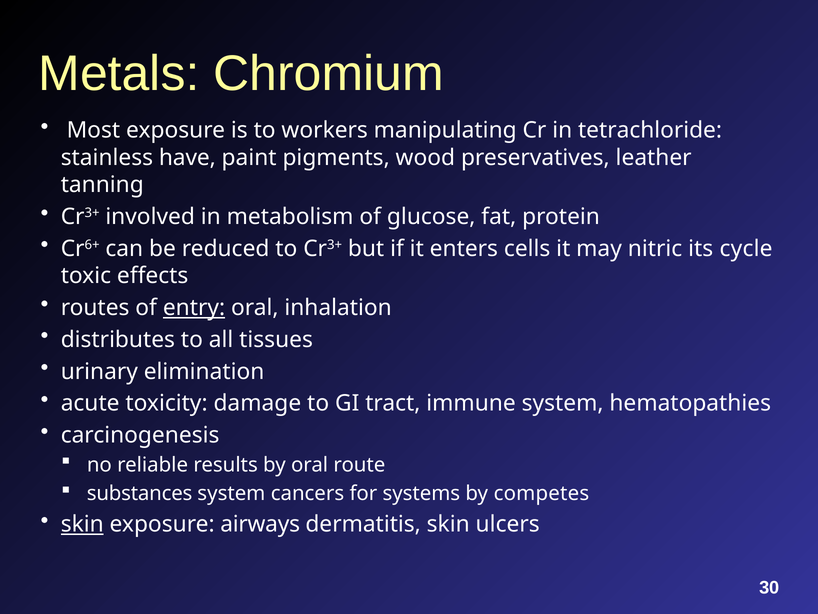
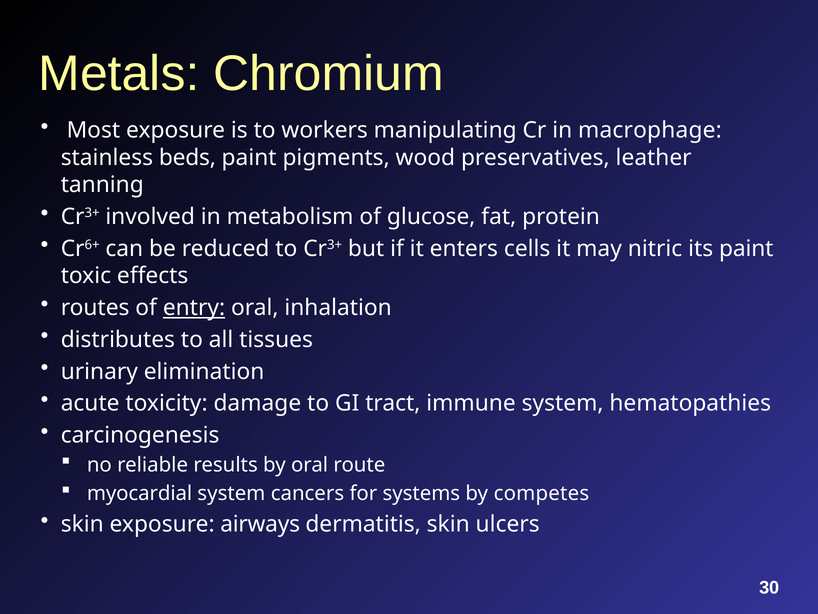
tetrachloride: tetrachloride -> macrophage (650, 130)
have: have -> beds (187, 158)
its cycle: cycle -> paint (746, 248)
substances: substances -> myocardial (140, 493)
skin underline: present -> none (82, 524)
